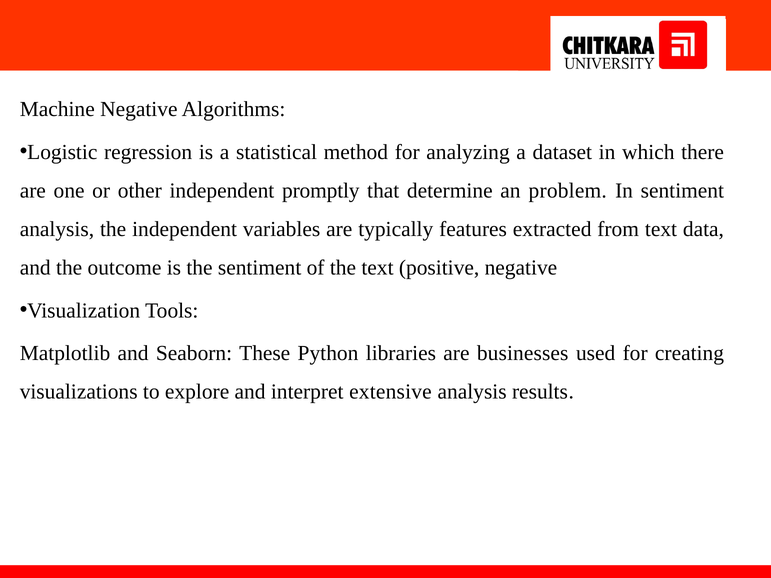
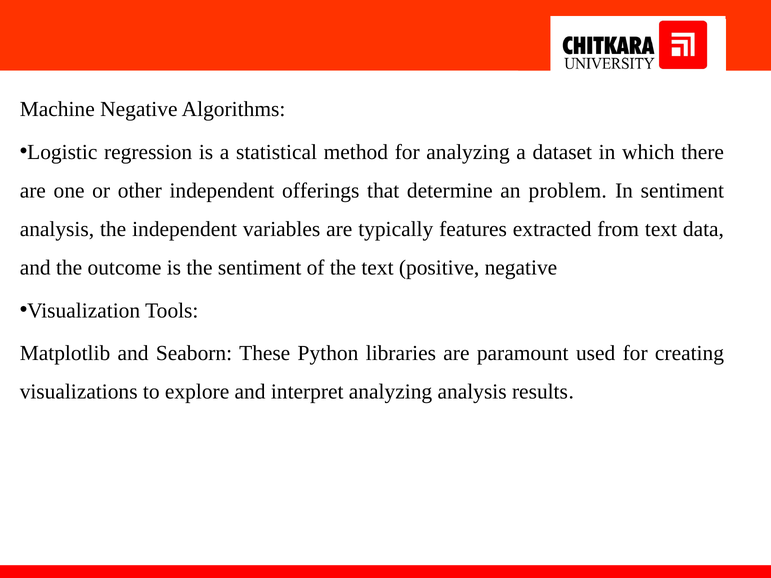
promptly: promptly -> offerings (321, 191)
businesses: businesses -> paramount (523, 354)
interpret extensive: extensive -> analyzing (391, 392)
